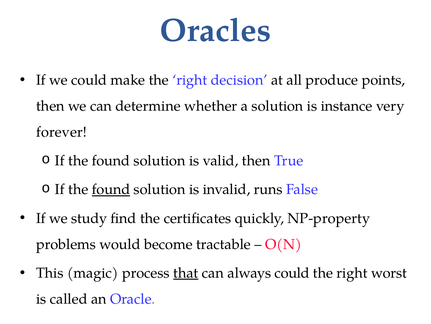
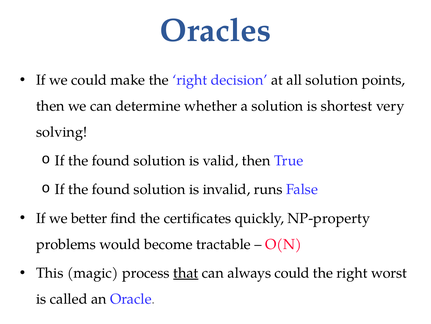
all produce: produce -> solution (332, 80)
instance: instance -> shortest (347, 106)
forever: forever -> solving (62, 132)
found underline: present -> none (111, 189)
study: study -> better (89, 218)
